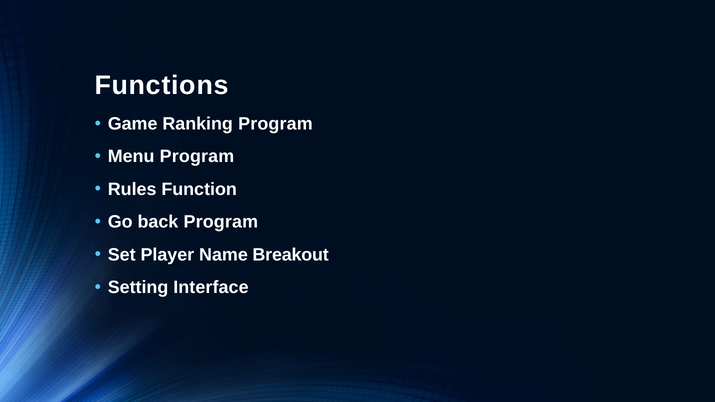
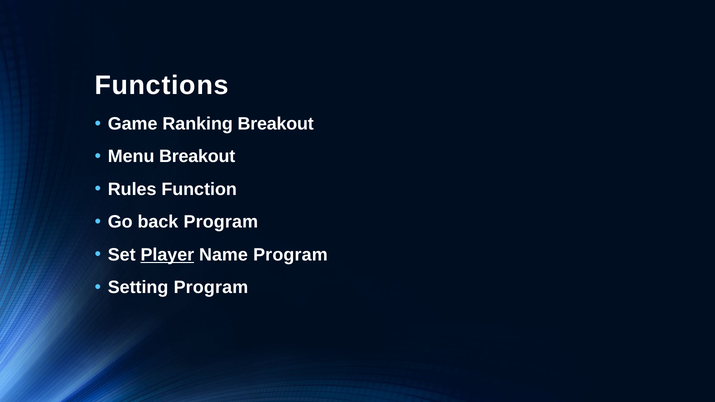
Ranking Program: Program -> Breakout (276, 124)
Menu Program: Program -> Breakout (197, 157)
Player underline: none -> present (167, 255)
Name Breakout: Breakout -> Program (290, 255)
Setting Interface: Interface -> Program (211, 288)
